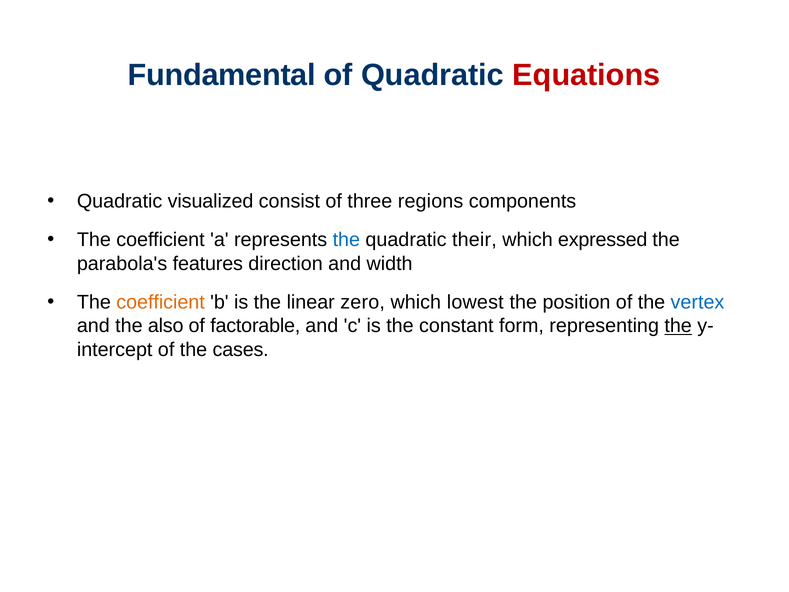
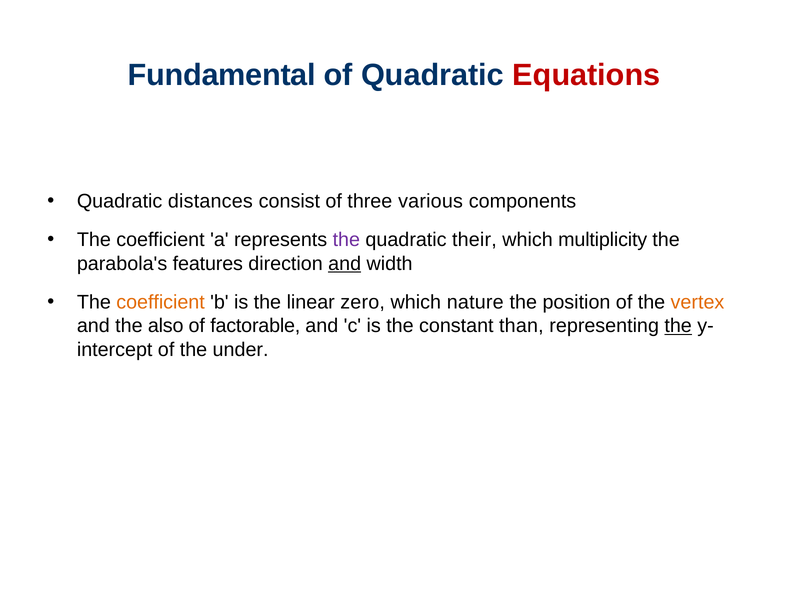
visualized: visualized -> distances (210, 201)
regions: regions -> various (431, 201)
the colour: blue -> purple (346, 240)
expressed: expressed -> multiplicity (603, 240)
and underline: none -> present (345, 264)
lowest: lowest -> nature (475, 302)
vertex colour: blue -> orange (697, 302)
form: form -> than (521, 326)
cases: cases -> under (241, 349)
